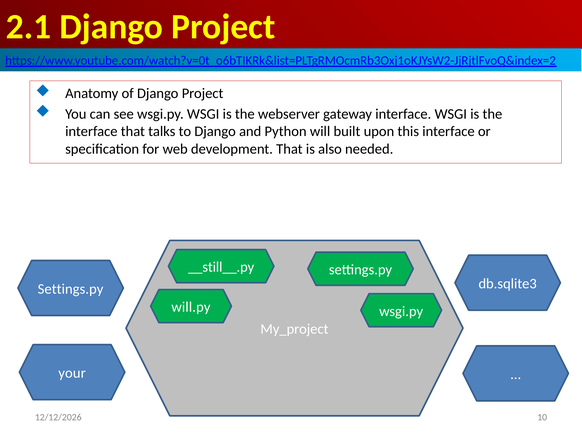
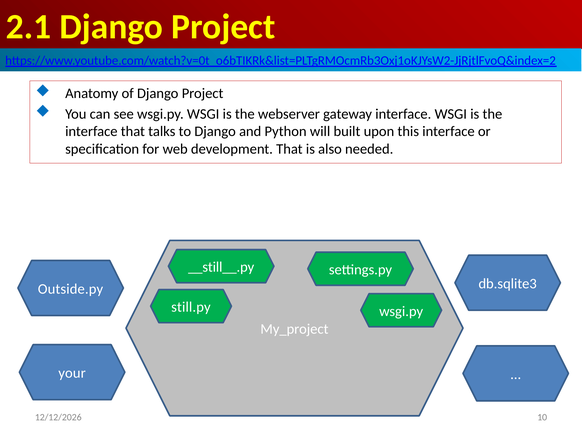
Settings.py: Settings.py -> Outside.py (71, 289)
will.py: will.py -> still.py (191, 307)
